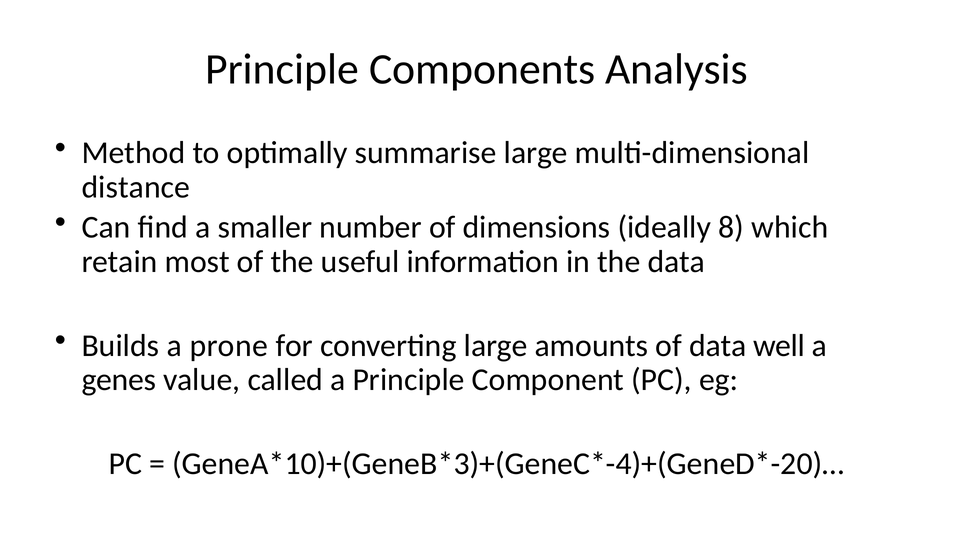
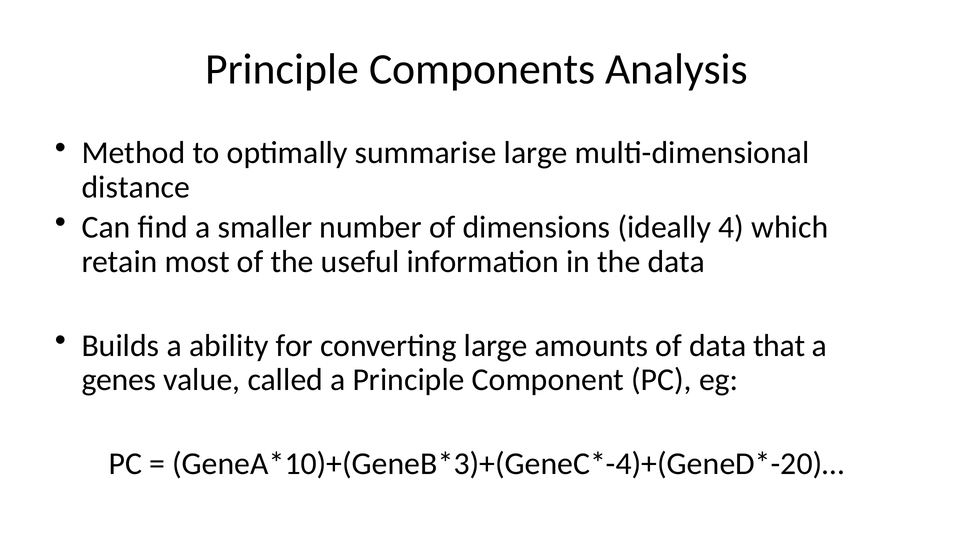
8: 8 -> 4 (731, 228)
prone: prone -> ability (229, 346)
well: well -> that (779, 346)
